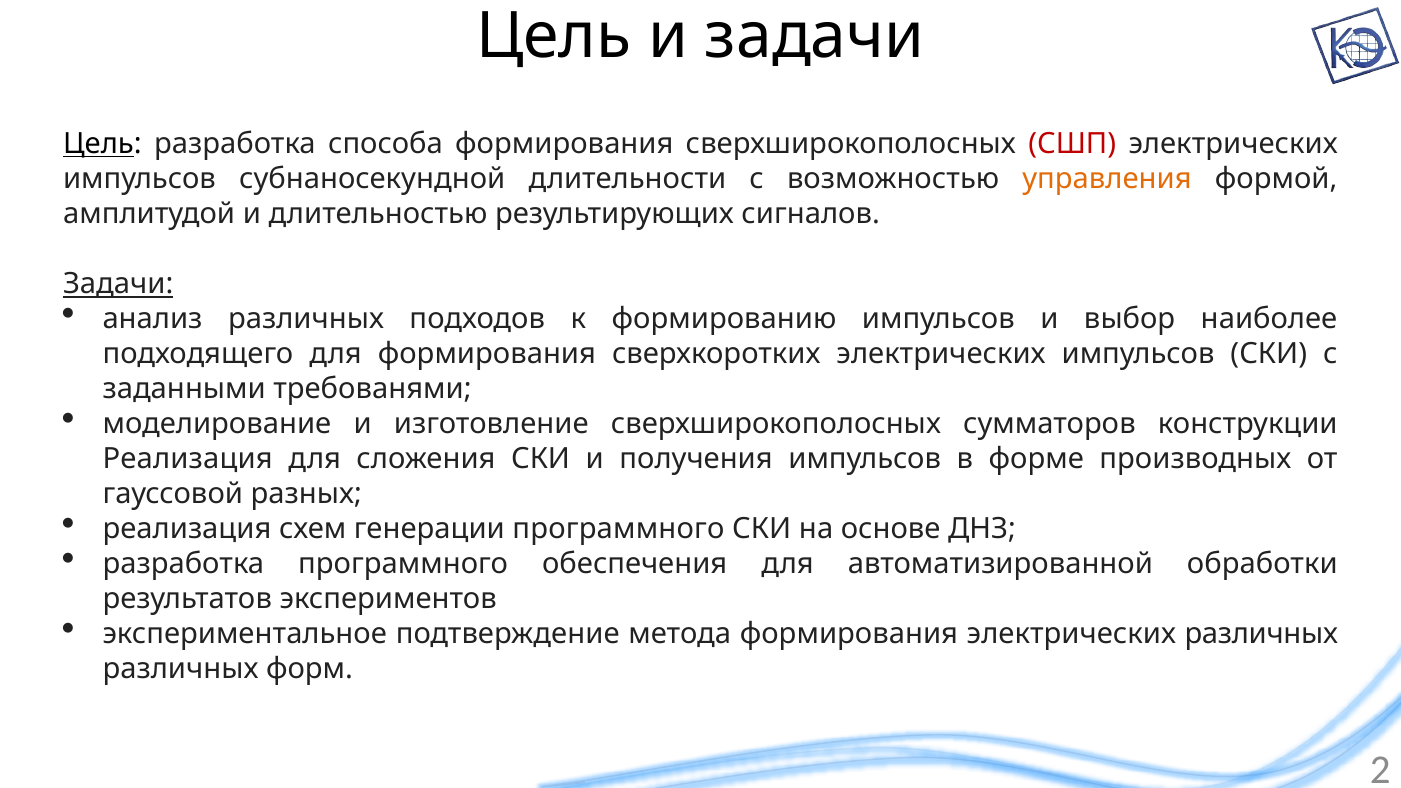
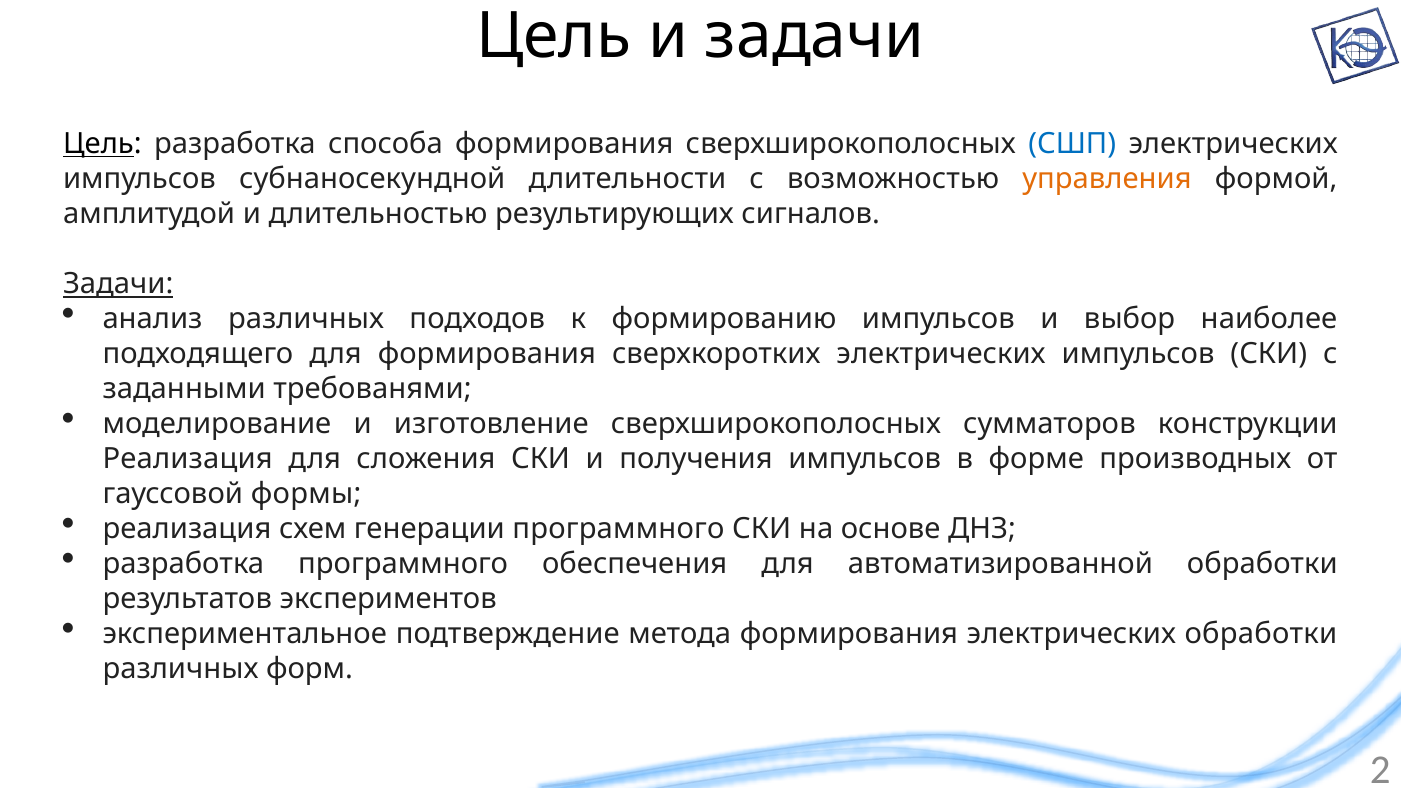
СШП colour: red -> blue (1072, 143)
разных: разных -> формы (306, 494)
электрических различных: различных -> обработки (1261, 634)
